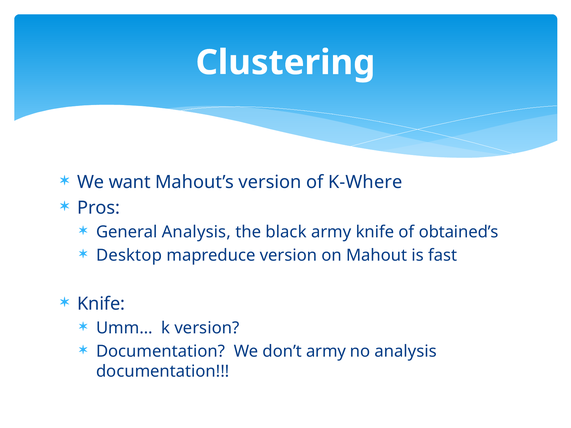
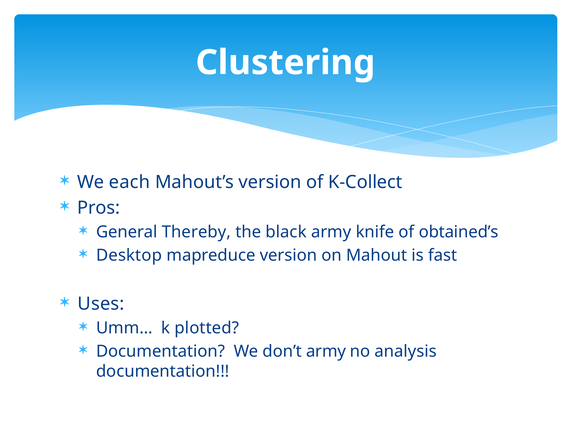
want: want -> each (130, 182)
K-Where: K-Where -> K-Collect (365, 182)
General Analysis: Analysis -> Thereby (196, 232)
Knife: Knife -> Uses (101, 304)
k version: version -> plotted (207, 328)
